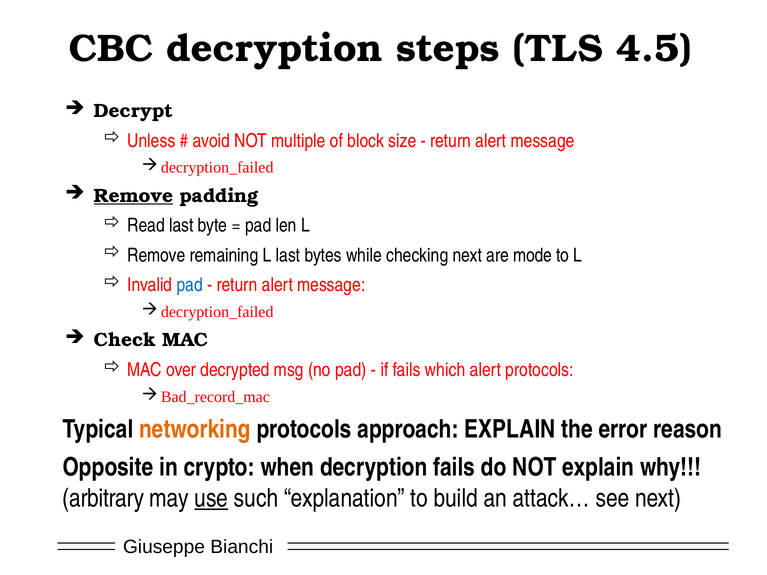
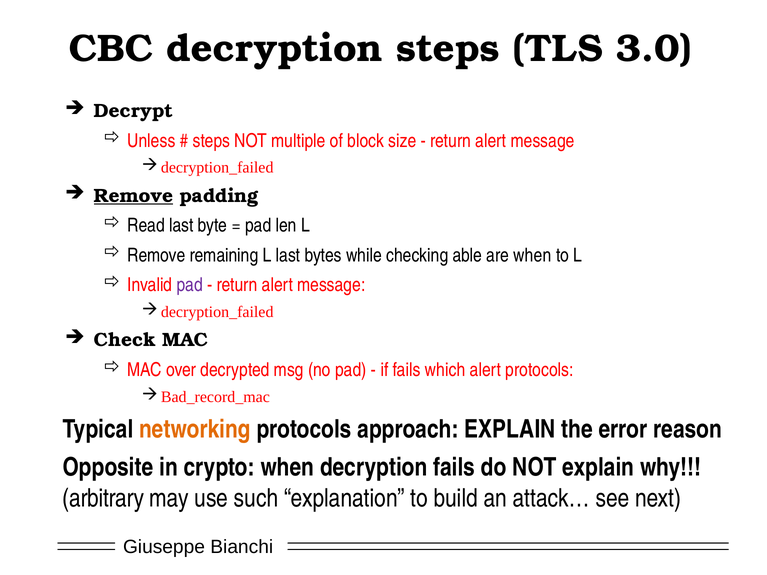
4.5: 4.5 -> 3.0 (654, 49)
avoid: avoid -> steps (211, 141)
checking next: next -> able (467, 255)
are mode: mode -> when (532, 255)
pad colour: blue -> purple (190, 285)
use underline: present -> none (211, 498)
